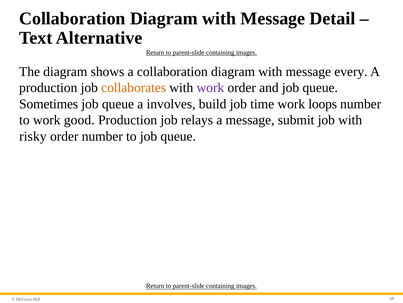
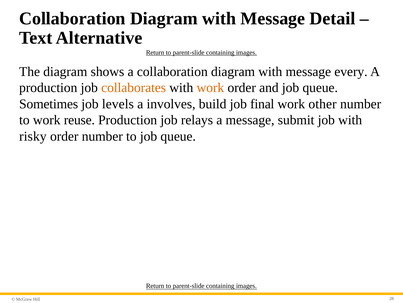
work colour: purple -> orange (210, 88)
queue: queue -> levels (118, 104)
time: time -> final (262, 104)
loops: loops -> other (323, 104)
good: good -> reuse (79, 120)
